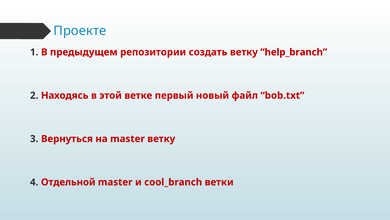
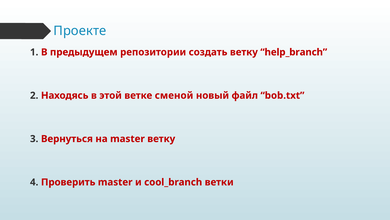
первый: первый -> сменой (174, 95)
Отдельной: Отдельной -> Проверить (68, 182)
